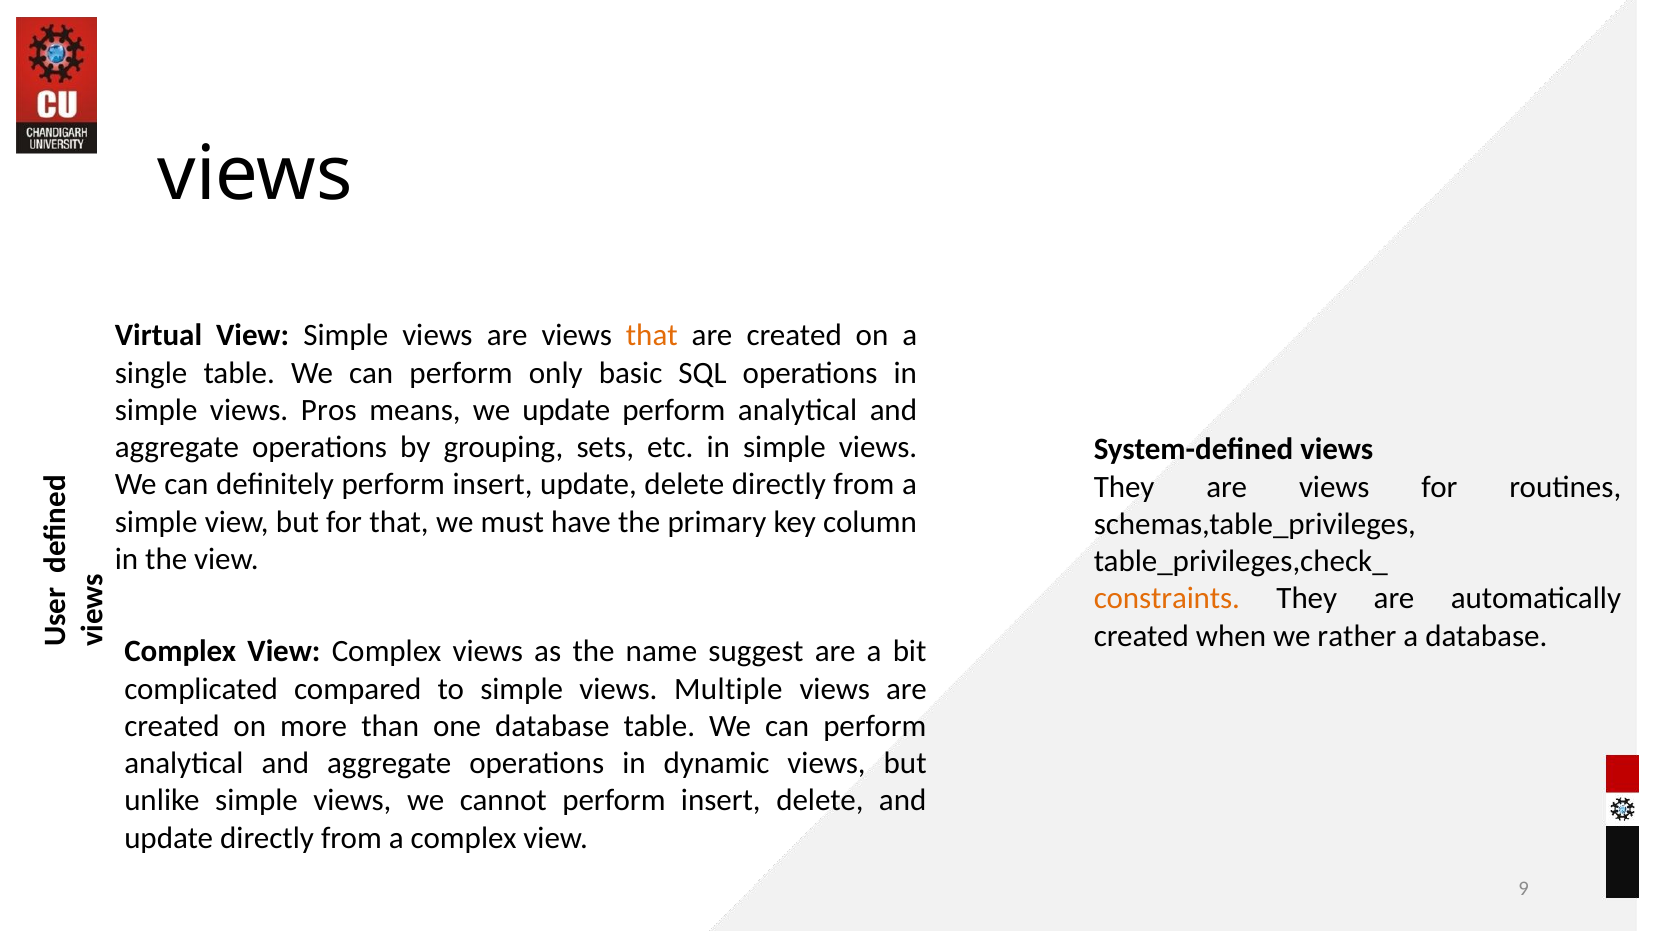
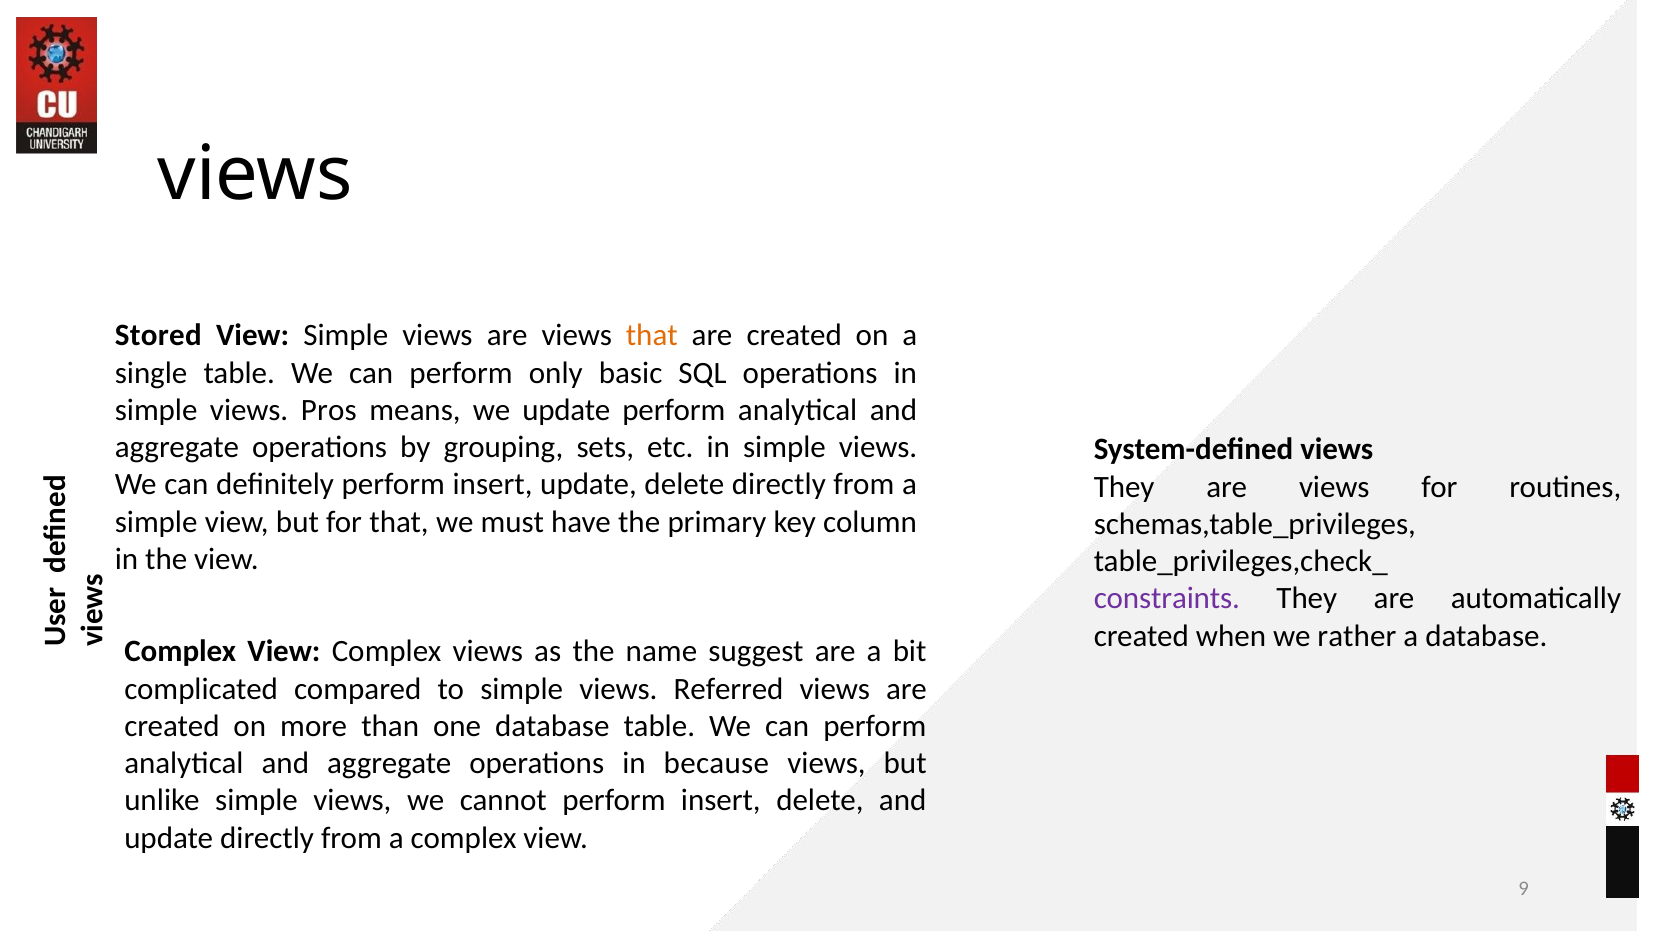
Virtual: Virtual -> Stored (158, 336)
constraints colour: orange -> purple (1167, 599)
Multiple: Multiple -> Referred (729, 689)
dynamic: dynamic -> because (716, 763)
